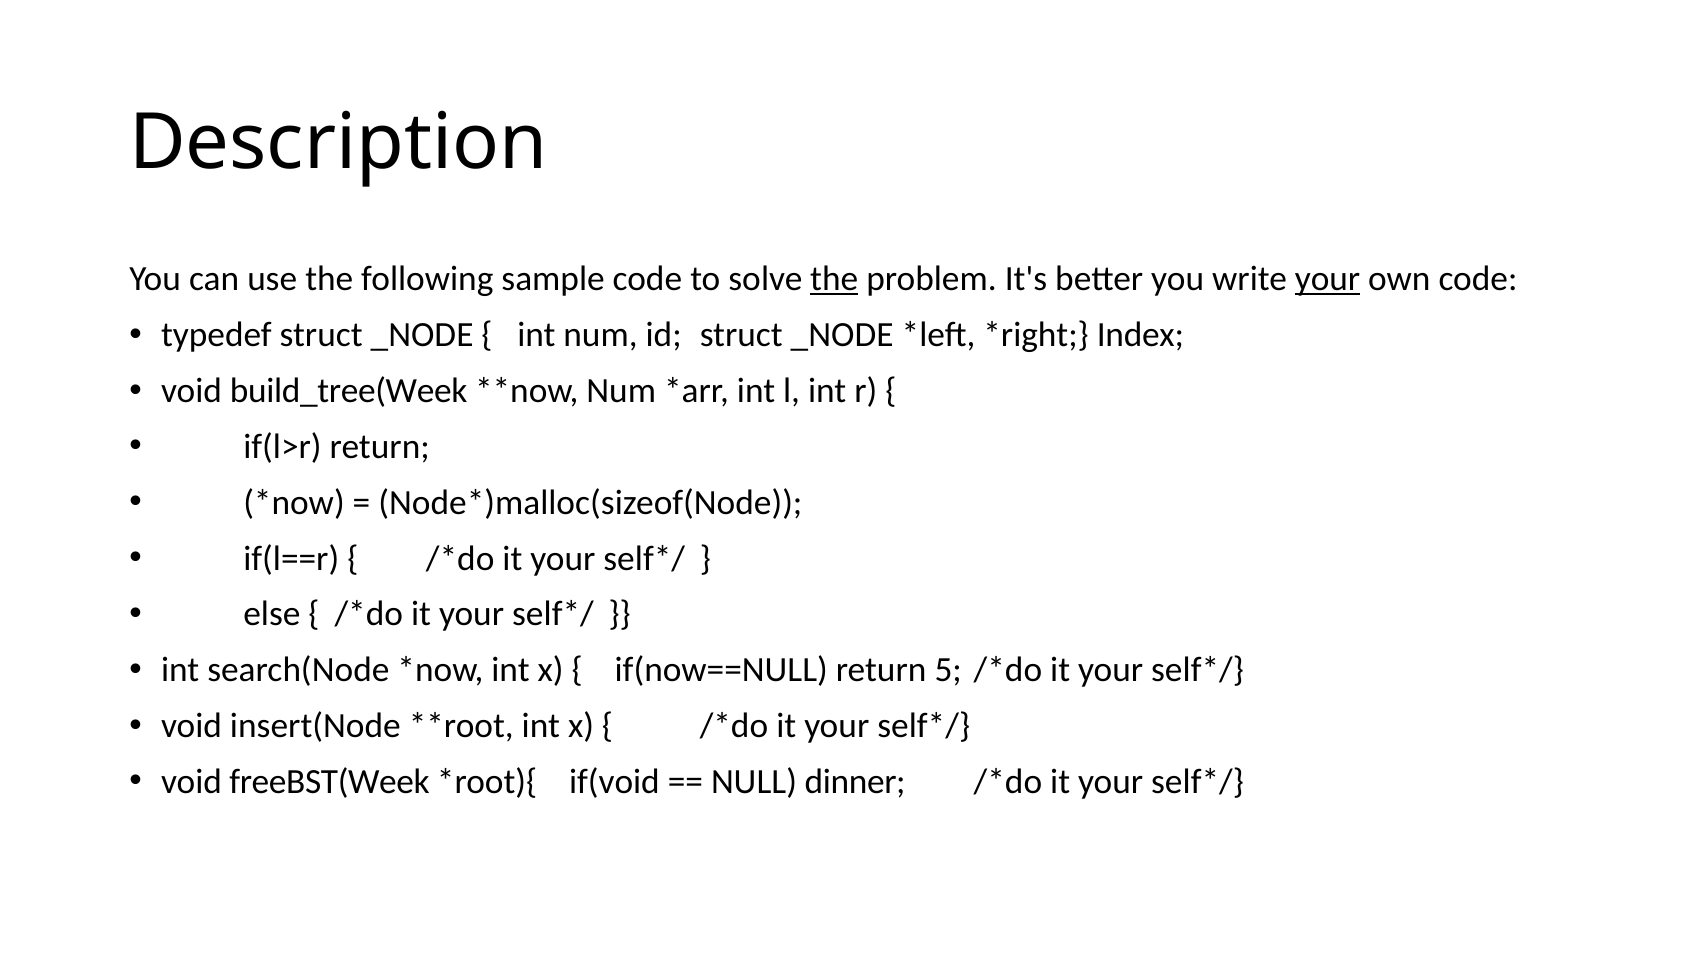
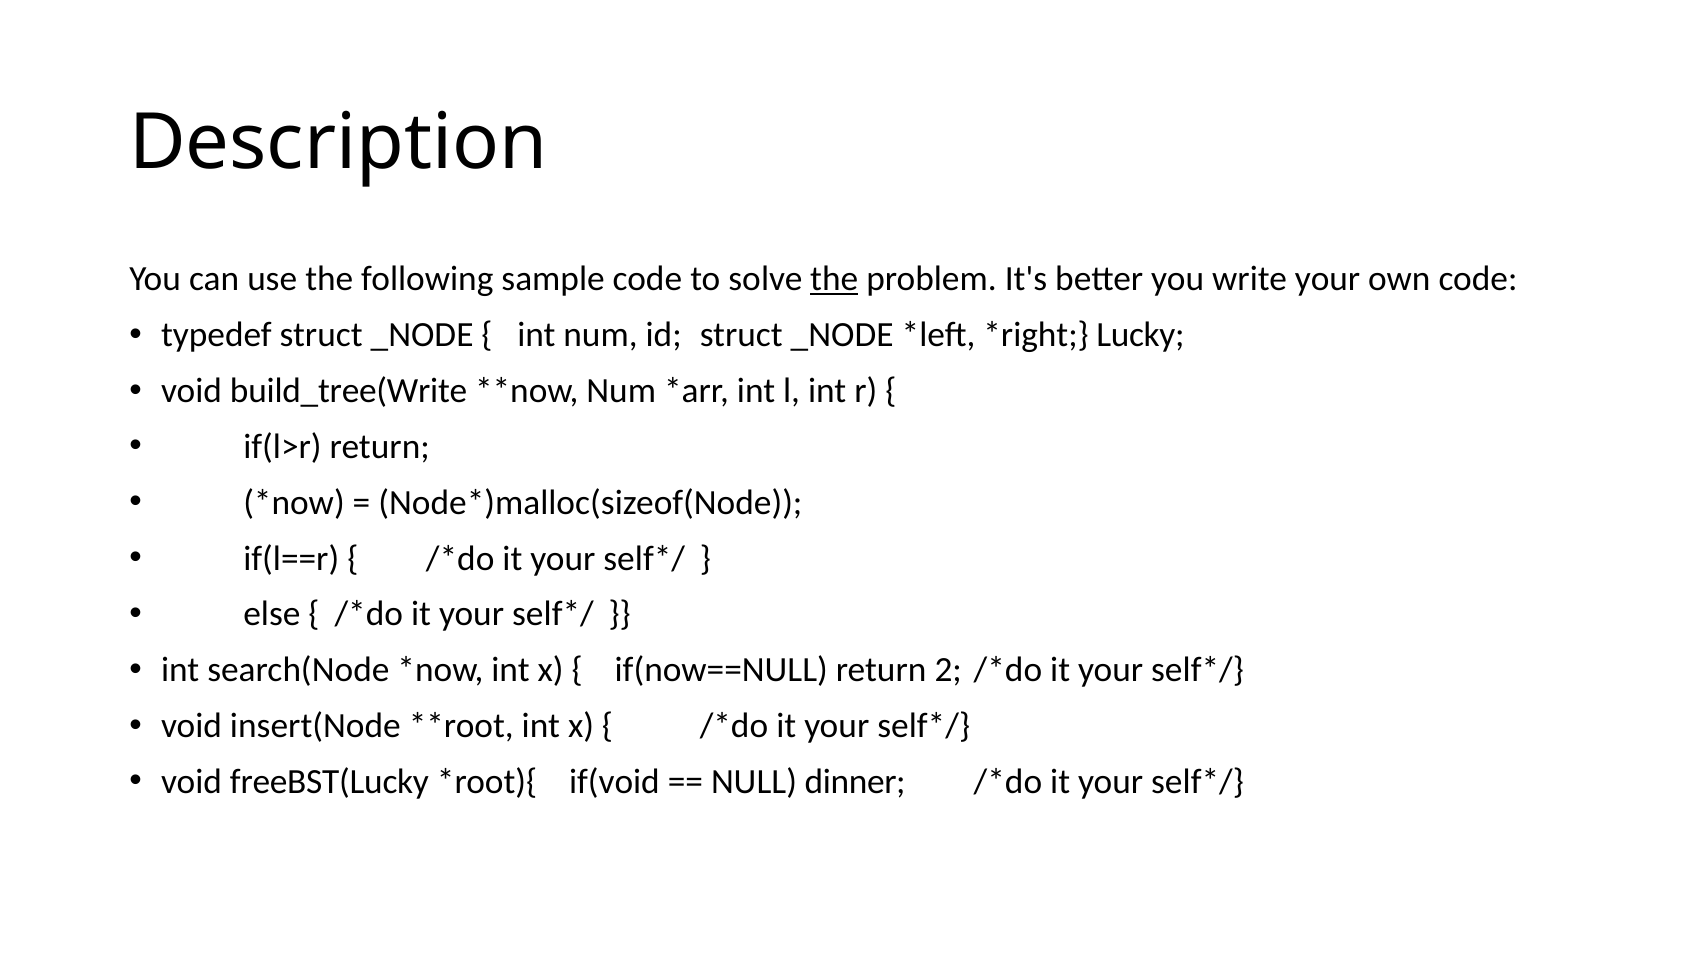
your underline: present -> none (1328, 279)
Index: Index -> Lucky (1140, 335)
build_tree(Week: build_tree(Week -> build_tree(Write (349, 391)
5: 5 -> 2 (948, 670)
freeBST(Week: freeBST(Week -> freeBST(Lucky (329, 782)
